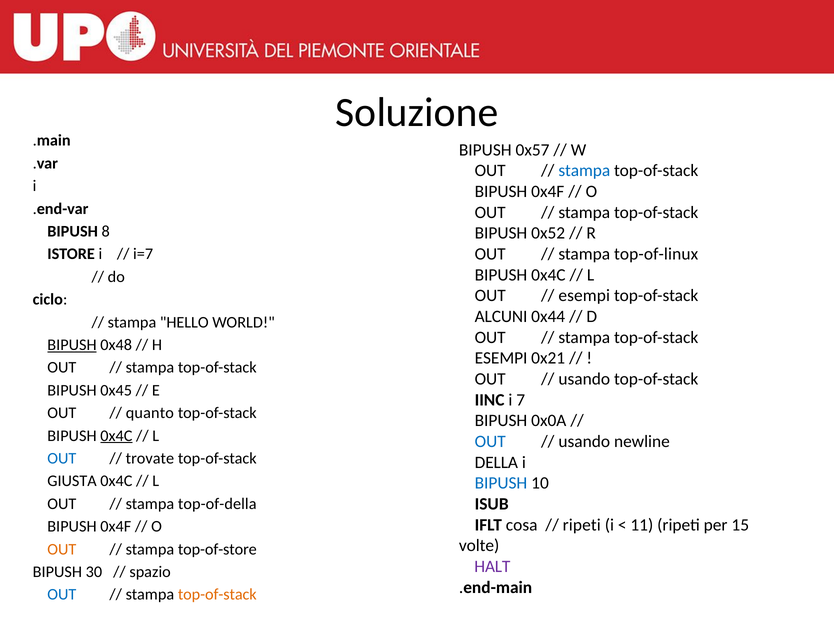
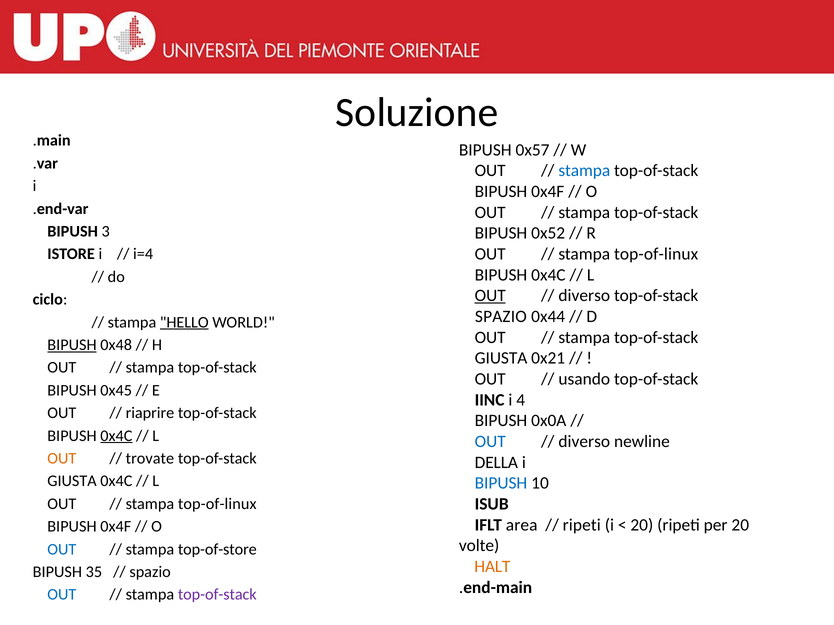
8: 8 -> 3 (106, 232)
i=7: i=7 -> i=4 (143, 254)
OUT underline: none -> present (490, 296)
esempi: esempi -> diverso (584, 296)
ALCUNI: ALCUNI -> SPAZIO (501, 317)
HELLO underline: none -> present (184, 322)
ESEMPI: ESEMPI -> GIUSTA (501, 358)
7: 7 -> 4 (521, 400)
quanto: quanto -> riaprire (150, 413)
usando: usando -> diverso (584, 442)
OUT colour: blue -> orange (62, 459)
top-of-della: top-of-della -> top-of-linux (217, 504)
cosa: cosa -> area (522, 525)
11: 11 -> 20 (642, 525)
per 15: 15 -> 20 (740, 525)
OUT colour: orange -> blue (62, 550)
HALT colour: purple -> orange (492, 567)
30: 30 -> 35 (94, 572)
top-of-stack colour: orange -> purple (217, 595)
